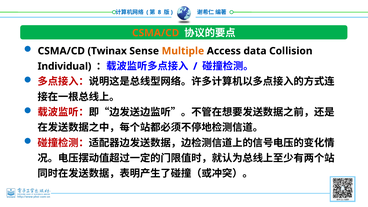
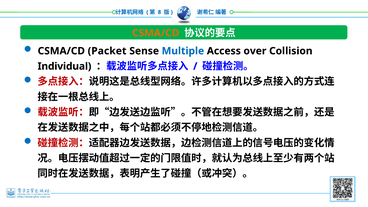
Twinax: Twinax -> Packet (107, 51)
Multiple colour: orange -> blue (183, 51)
data: data -> over (255, 51)
